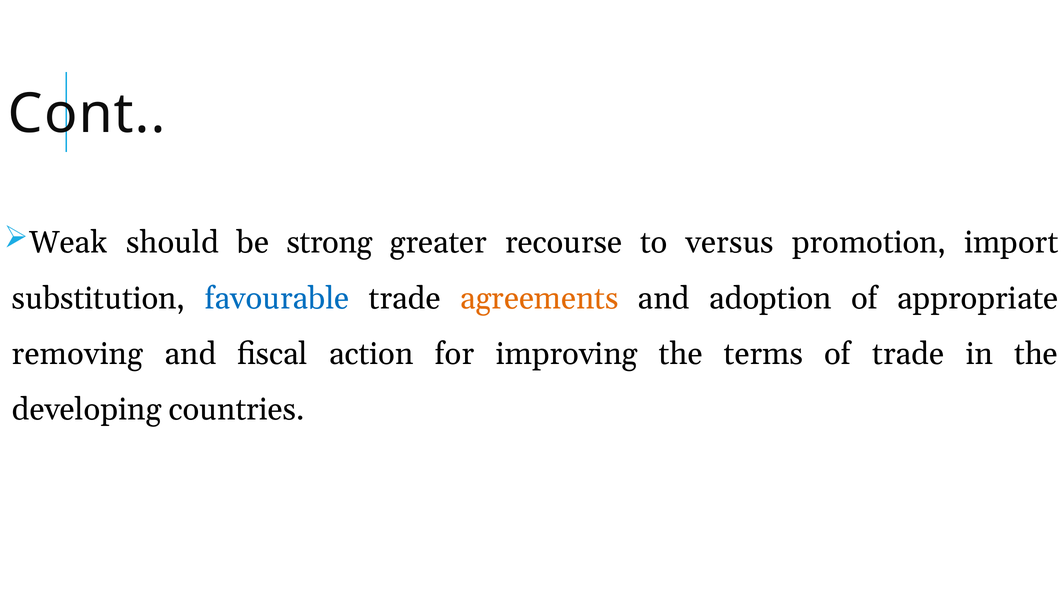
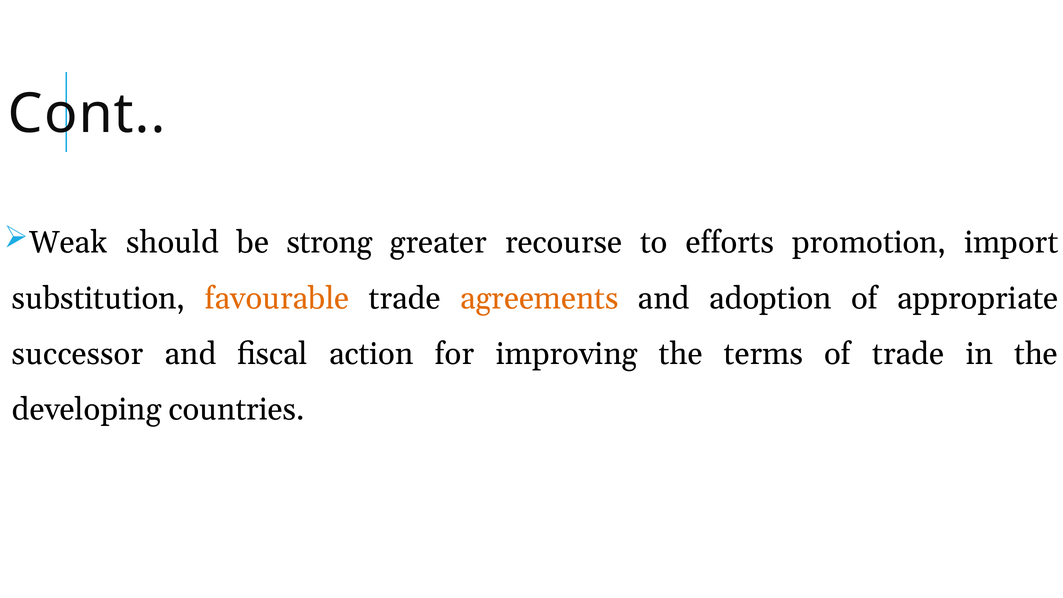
versus: versus -> efforts (730, 243)
favourable colour: blue -> orange (277, 298)
removing: removing -> successor (78, 354)
